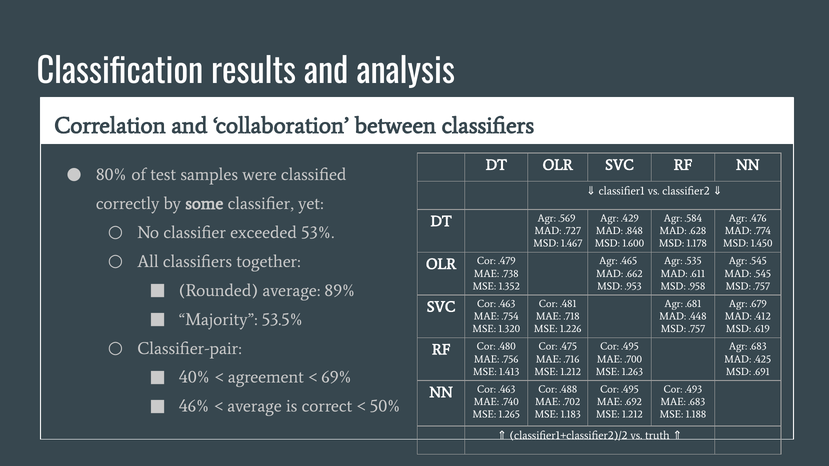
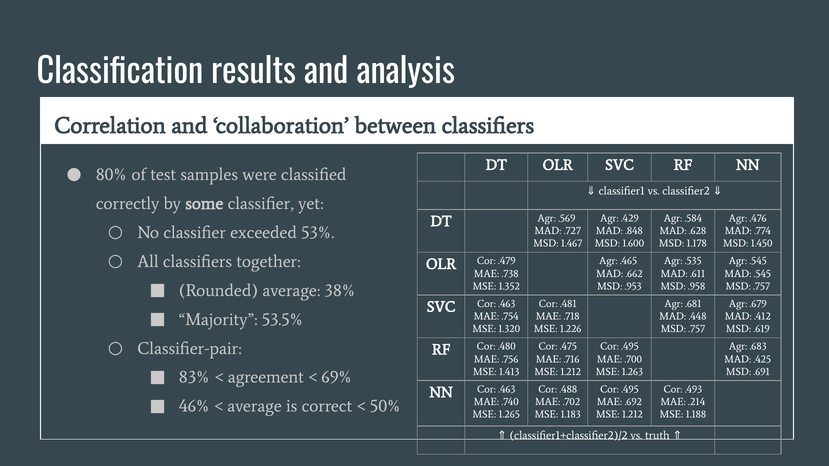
89%: 89% -> 38% (340, 291)
40%: 40% -> 83% (194, 378)
MAE .683: .683 -> .214 (697, 402)
